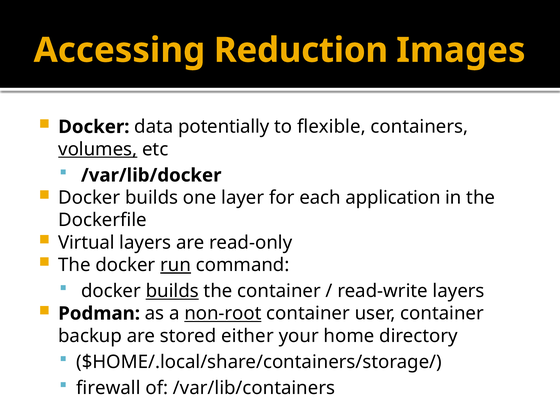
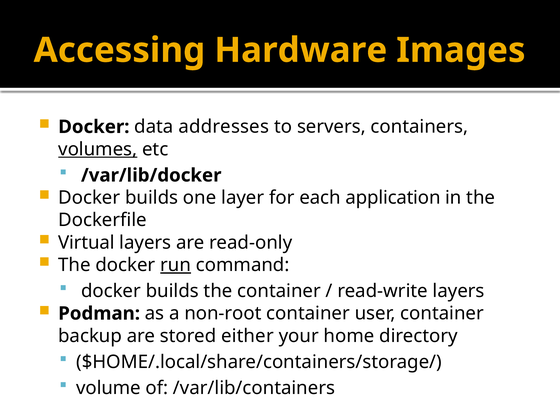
Reduction: Reduction -> Hardware (301, 50)
potentially: potentially -> addresses (224, 127)
flexible: flexible -> servers (331, 127)
builds underline: present -> none (172, 291)
non-root underline: present -> none (223, 313)
firewall: firewall -> volume (108, 388)
